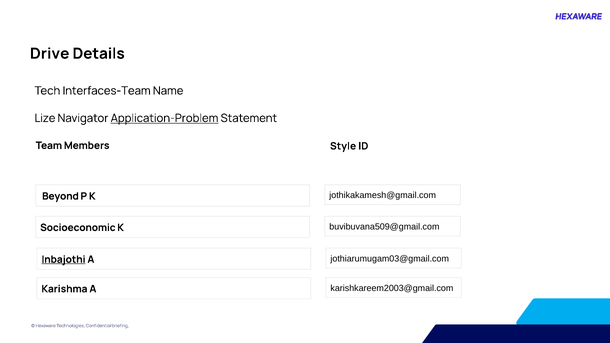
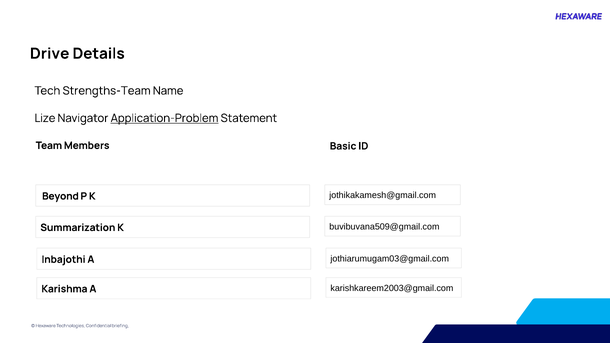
Interfaces-Team: Interfaces-Team -> Strengths-Team (107, 91)
Style: Style -> Basic (343, 146)
Socioeconomic: Socioeconomic -> Summarization (78, 228)
Inbajothi underline: present -> none (63, 260)
